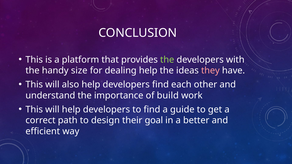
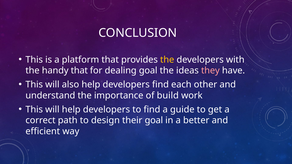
the colour: light green -> yellow (167, 60)
handy size: size -> that (79, 71)
dealing help: help -> goal (148, 71)
